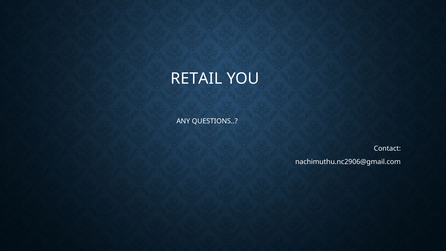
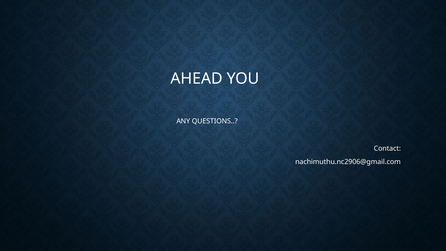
RETAIL: RETAIL -> AHEAD (196, 79)
